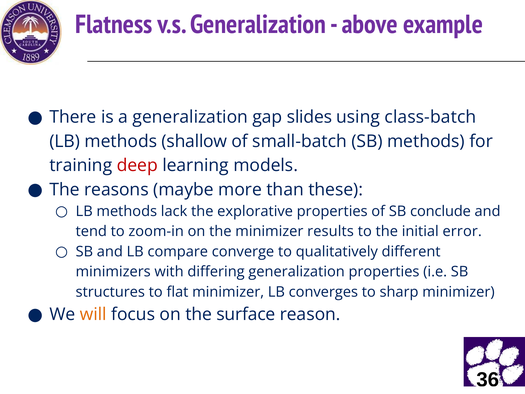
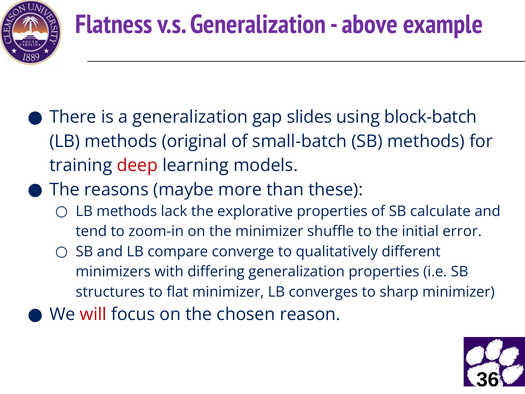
class-batch: class-batch -> block-batch (431, 117)
shallow: shallow -> original (194, 141)
conclude: conclude -> calculate (440, 211)
results: results -> shuffle (331, 231)
will colour: orange -> red (93, 314)
surface: surface -> chosen (246, 314)
